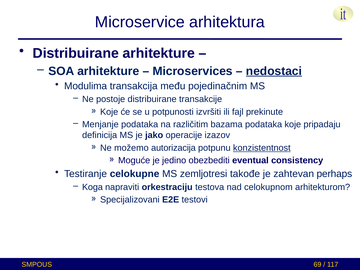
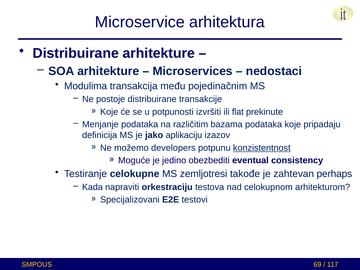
nedostaci underline: present -> none (274, 71)
fajl: fajl -> flat (238, 112)
operacije: operacije -> aplikaciju (184, 135)
autorizacija: autorizacija -> developers (173, 148)
Koga: Koga -> Kada (92, 187)
